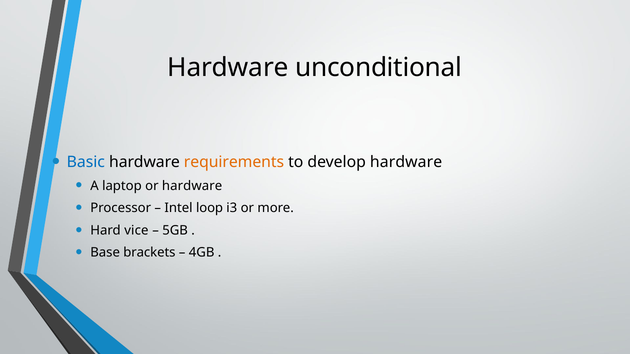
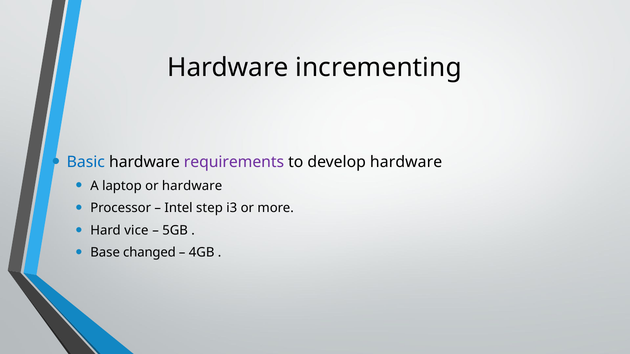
unconditional: unconditional -> incrementing (378, 68)
requirements colour: orange -> purple (234, 162)
loop: loop -> step (209, 208)
brackets: brackets -> changed (149, 253)
